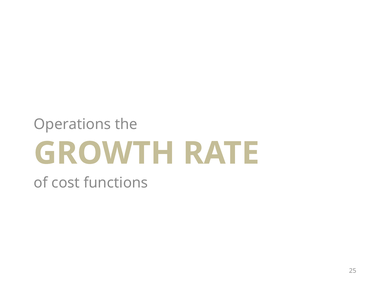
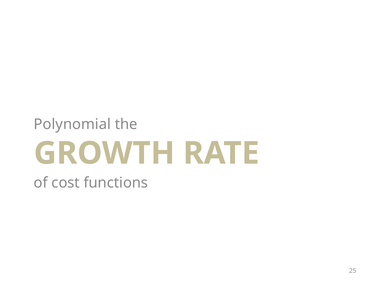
Operations: Operations -> Polynomial (72, 124)
